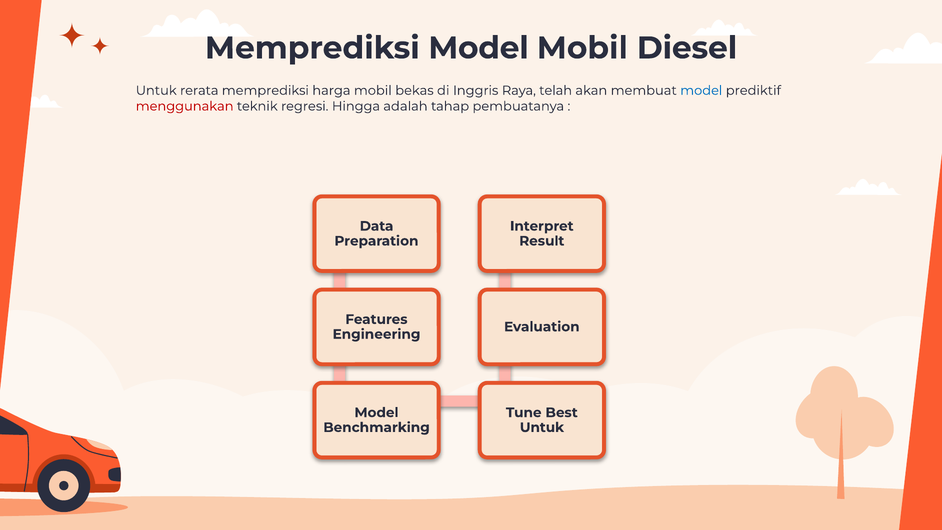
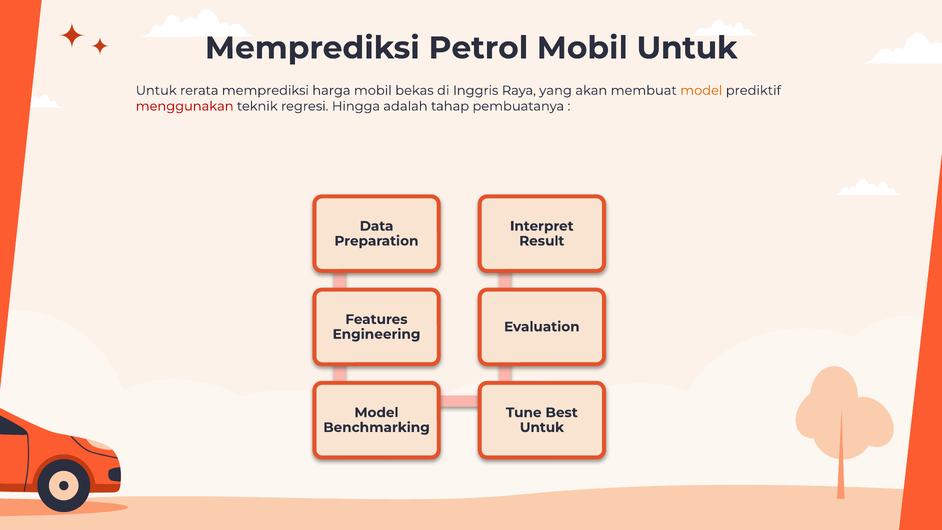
Memprediksi Model: Model -> Petrol (478, 48)
Mobil Diesel: Diesel -> Untuk (687, 48)
telah: telah -> yang (556, 90)
model colour: blue -> orange (701, 90)
